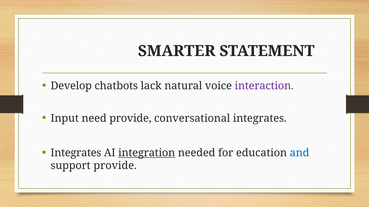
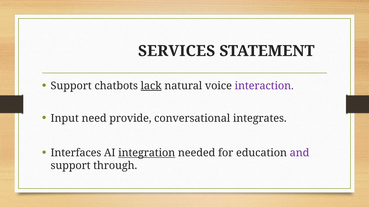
SMARTER: SMARTER -> SERVICES (177, 51)
Develop: Develop -> Support (71, 86)
lack underline: none -> present (151, 86)
Integrates: Integrates -> Interfaces (76, 153)
and colour: blue -> purple (300, 153)
support provide: provide -> through (115, 166)
